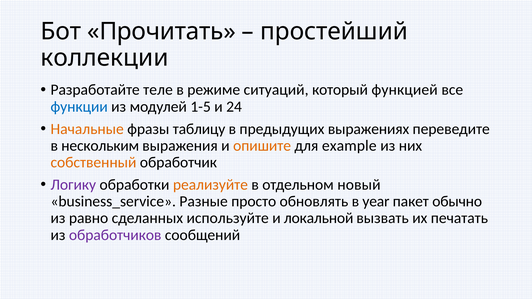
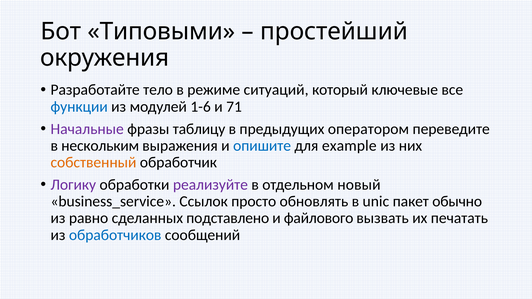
Прочитать: Прочитать -> Типовыми (161, 32)
коллекции: коллекции -> окружения (105, 58)
теле: теле -> тело (158, 90)
функцией: функцией -> ключевые (405, 90)
1-5: 1-5 -> 1-6 (201, 107)
24: 24 -> 71 (234, 107)
Начальные colour: orange -> purple (87, 129)
выражениях: выражениях -> оператором (368, 129)
опишите colour: orange -> blue (262, 146)
реализуйте colour: orange -> purple (210, 185)
Разные: Разные -> Ссылок (204, 202)
year: year -> unic (376, 202)
используйте: используйте -> подставлено (228, 218)
локальной: локальной -> файлового (319, 218)
обработчиков colour: purple -> blue (115, 235)
